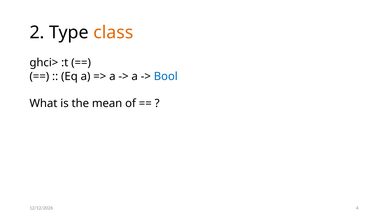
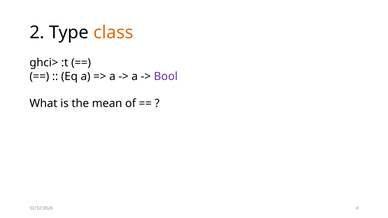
Bool colour: blue -> purple (166, 76)
